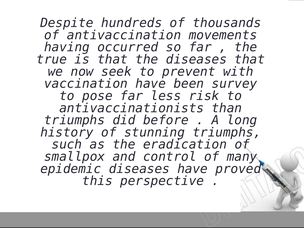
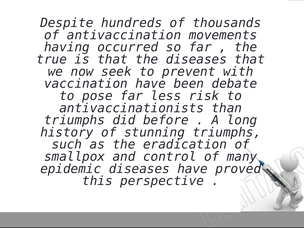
survey: survey -> debate (234, 84)
